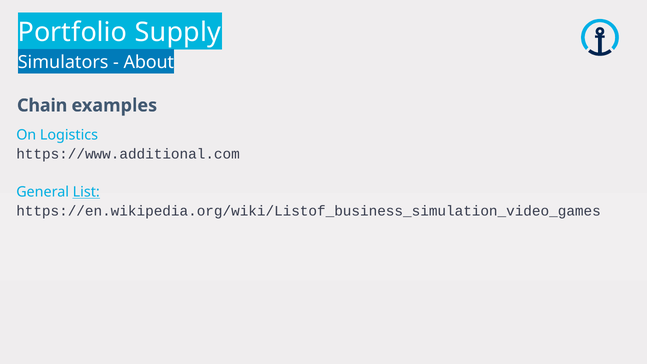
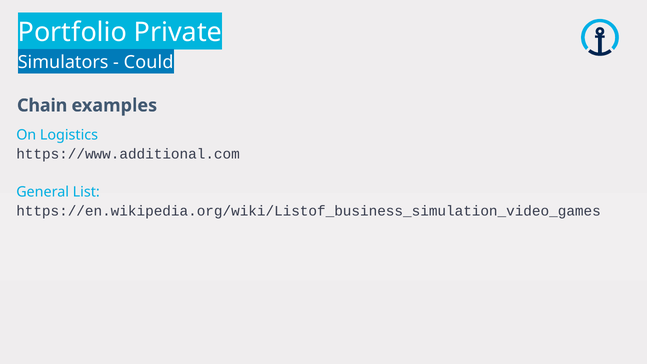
Supply: Supply -> Private (178, 33)
About: About -> Could (149, 62)
List underline: present -> none (86, 192)
